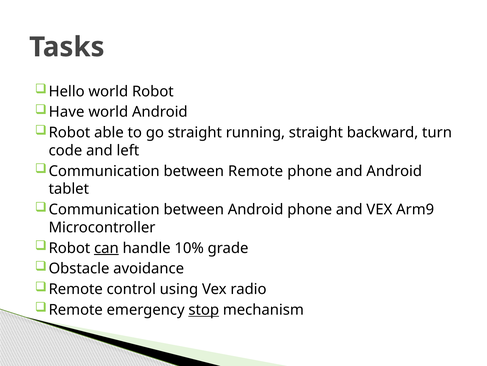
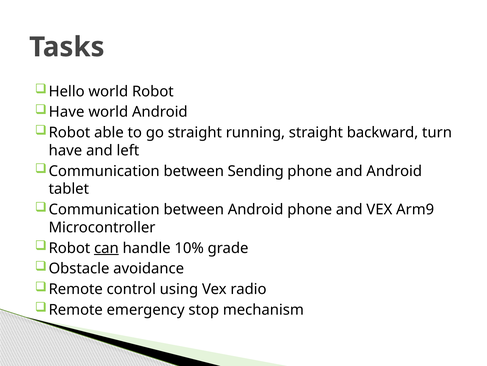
code: code -> have (65, 150)
between Remote: Remote -> Sending (256, 171)
stop underline: present -> none (204, 309)
